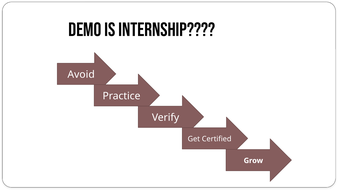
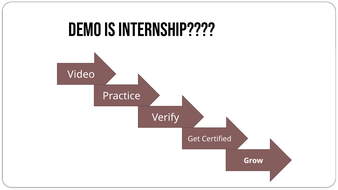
Avoid: Avoid -> Video (81, 75)
